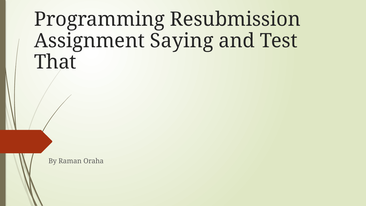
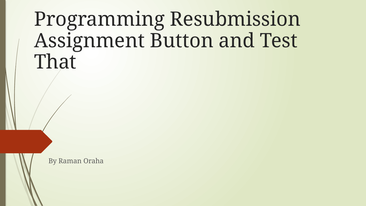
Saying: Saying -> Button (182, 41)
